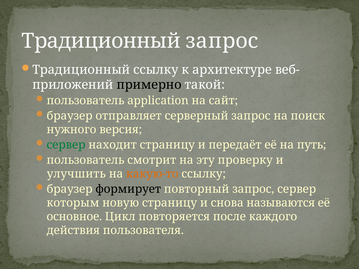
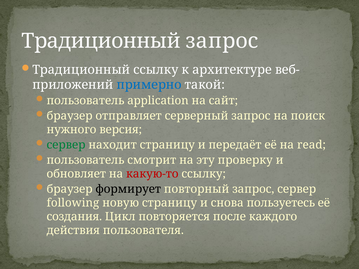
примерно colour: black -> blue (149, 85)
путь: путь -> read (311, 145)
улучшить: улучшить -> обновляет (76, 174)
какую-то colour: orange -> red (152, 174)
которым: которым -> following (73, 203)
называются: называются -> пользуетесь (281, 203)
основное: основное -> создания (74, 217)
